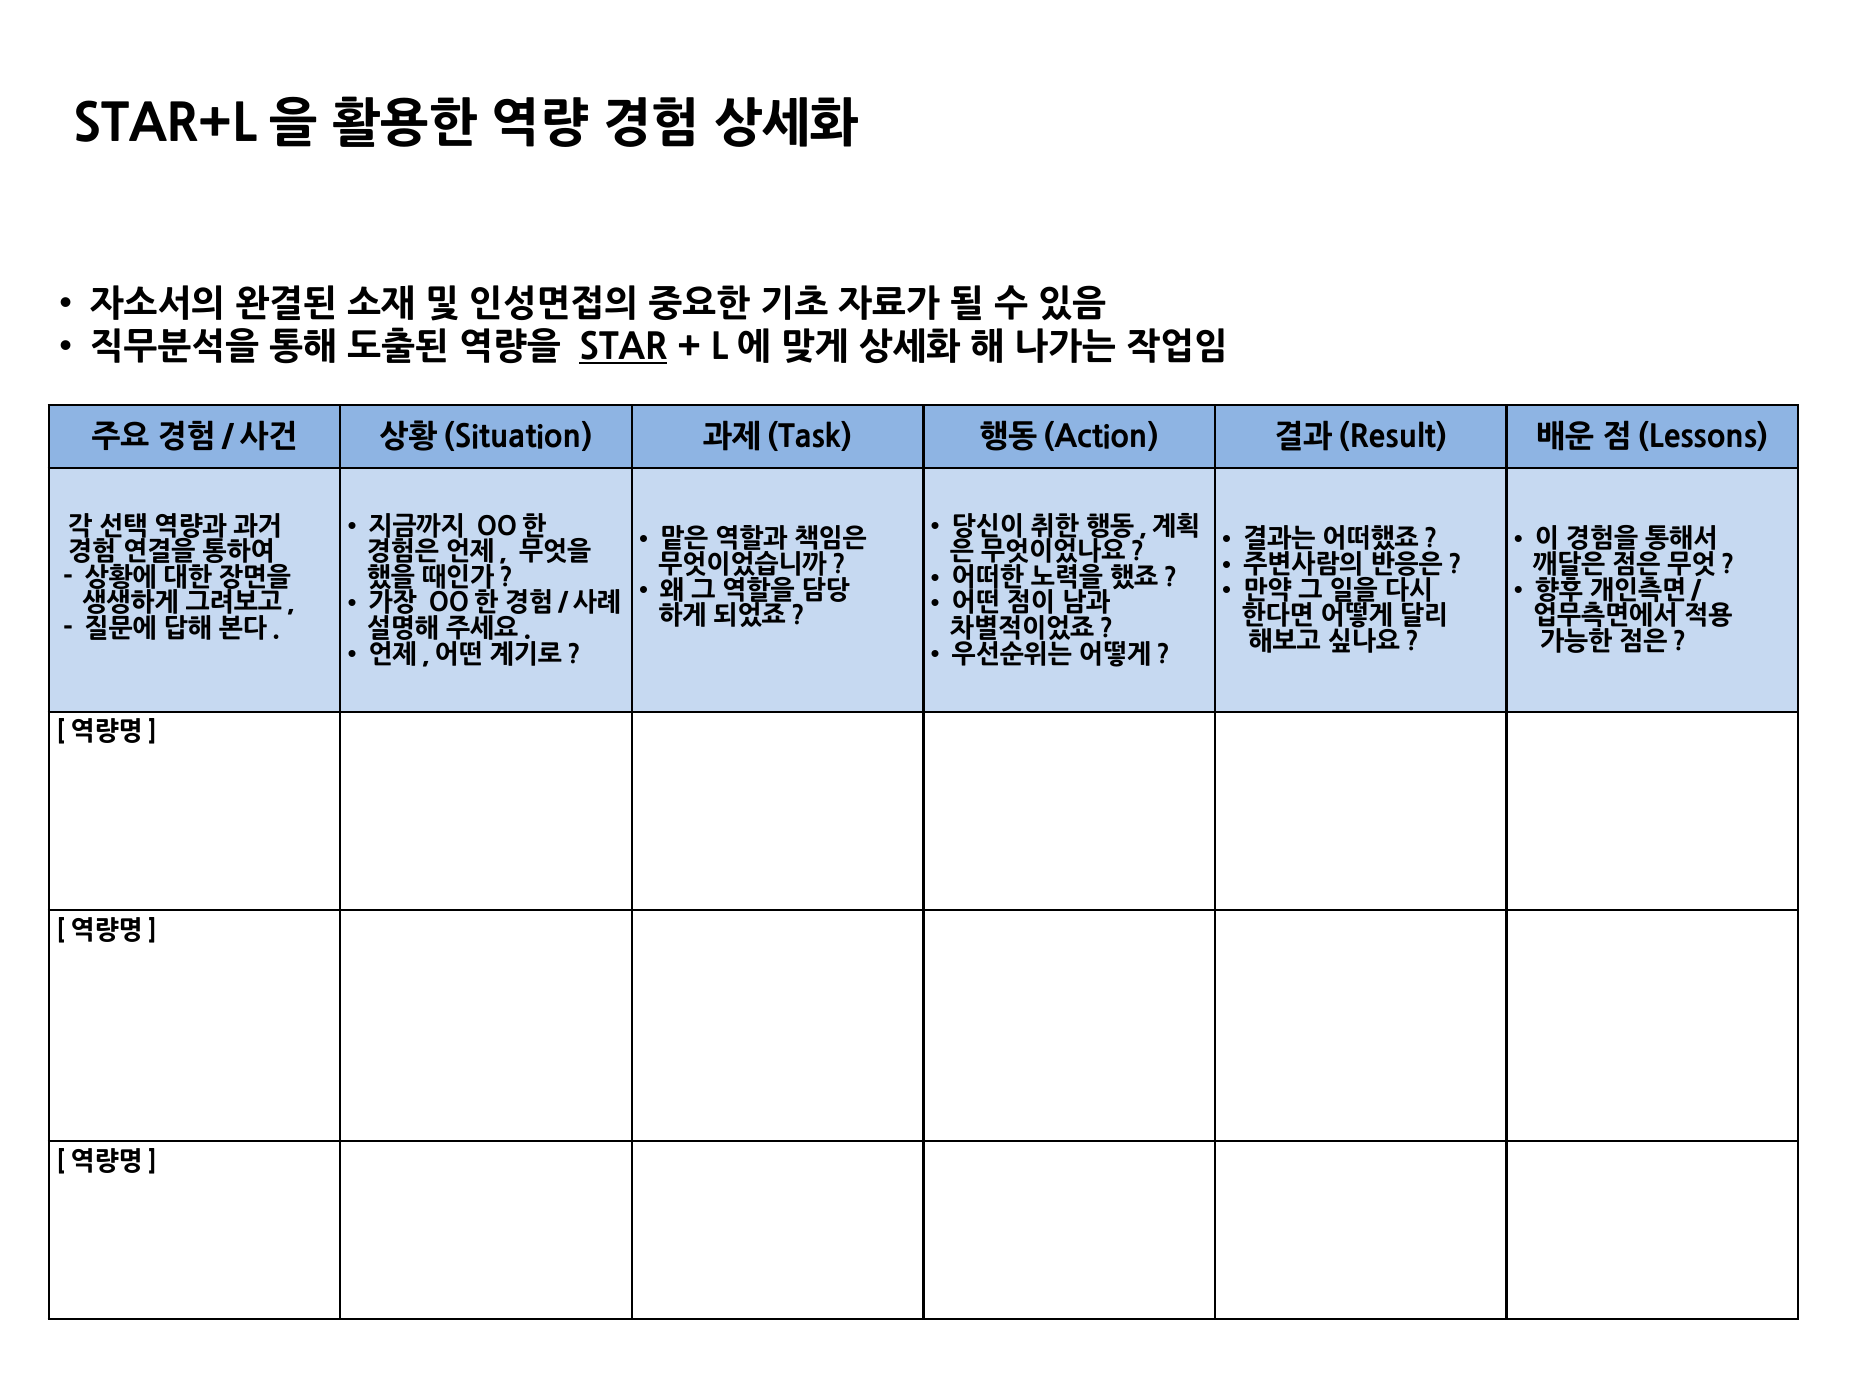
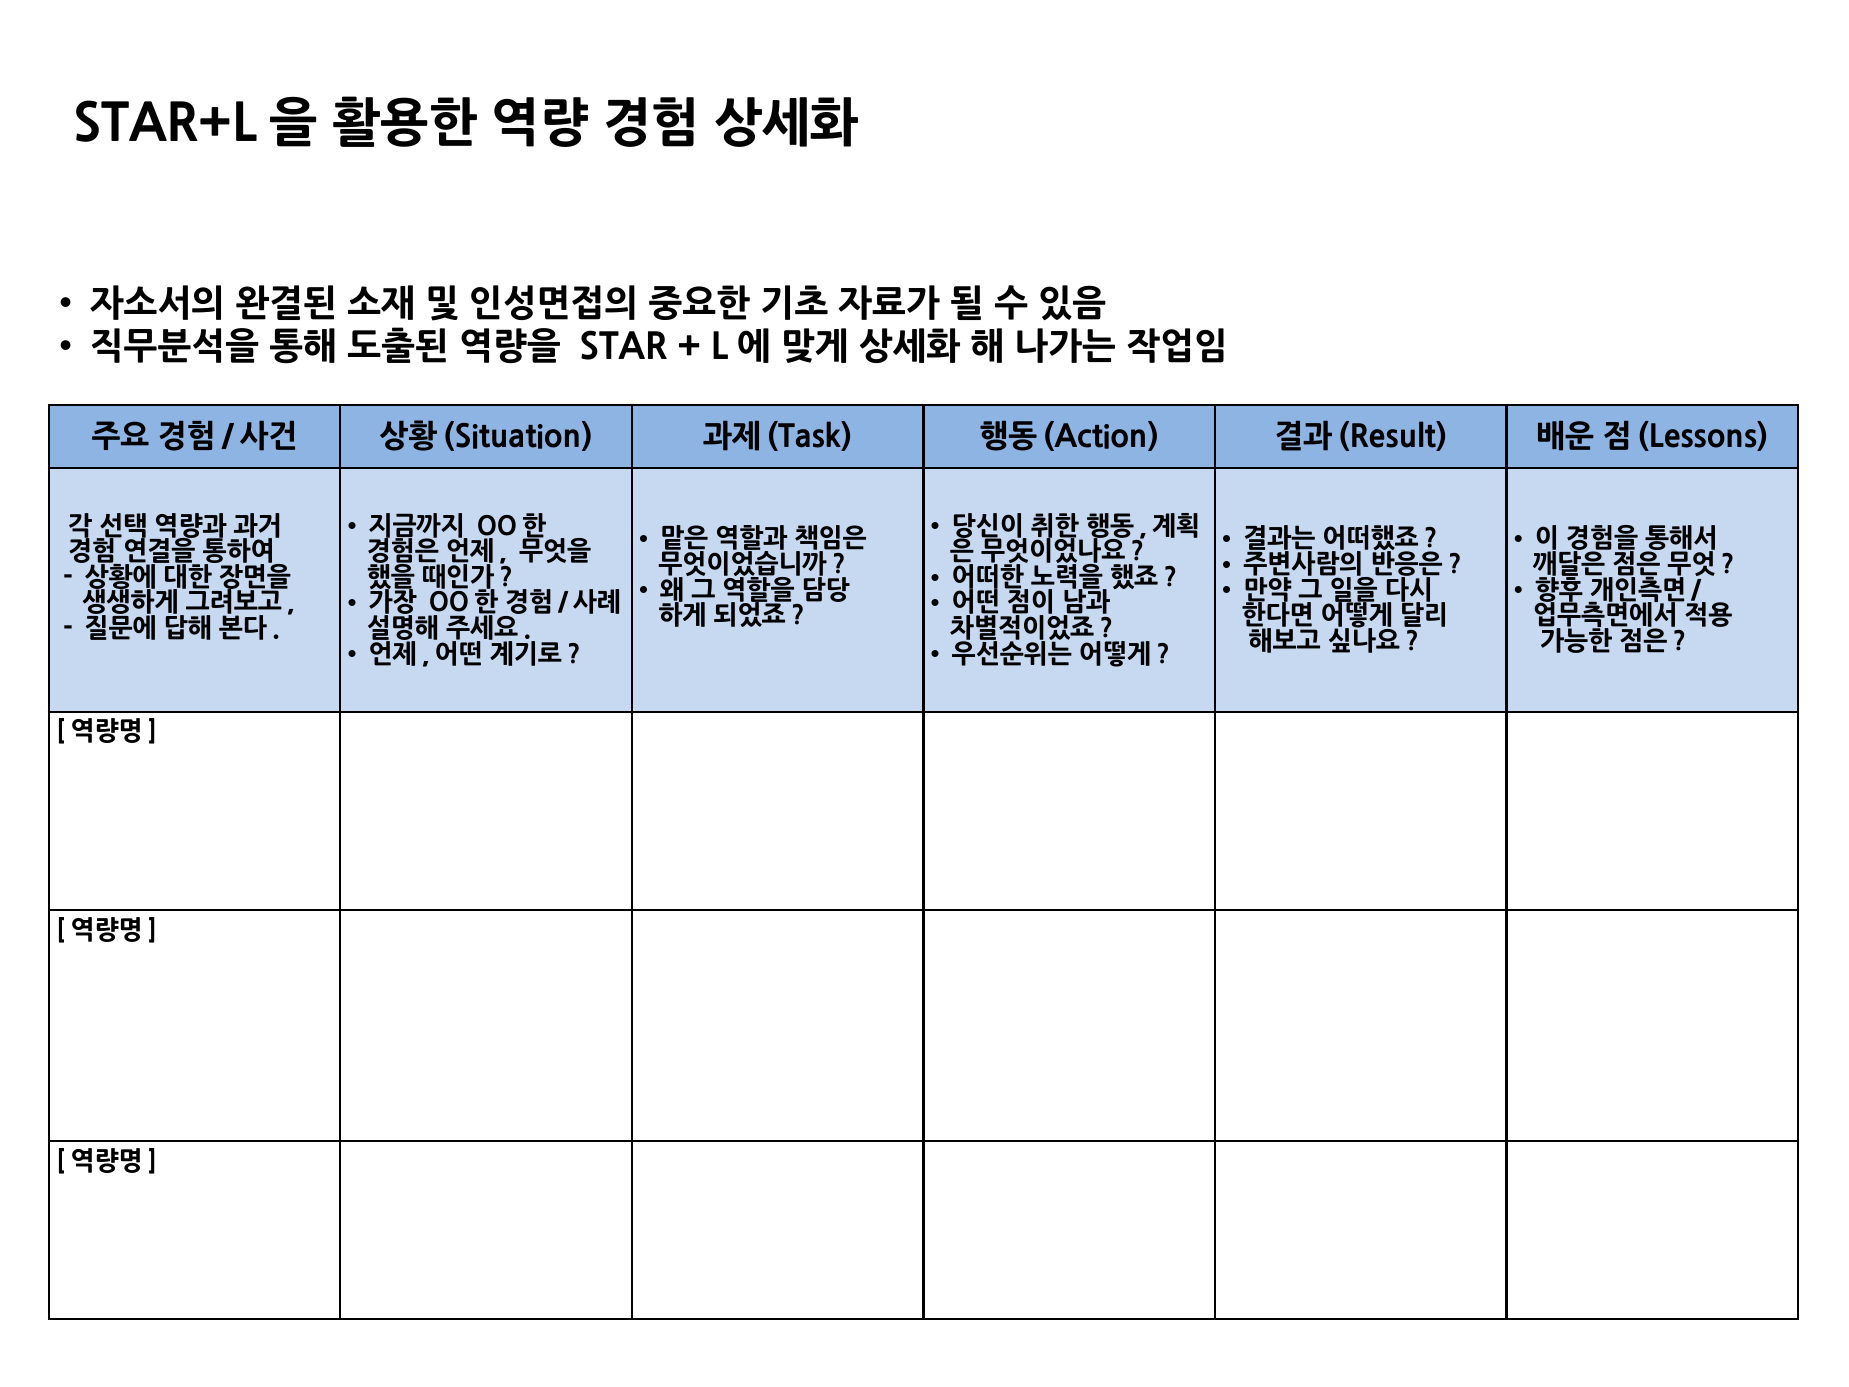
STAR underline: present -> none (623, 347)
